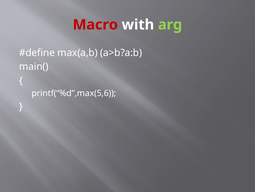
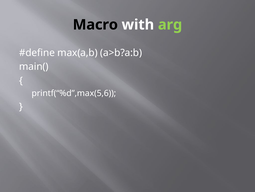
Macro colour: red -> black (95, 25)
